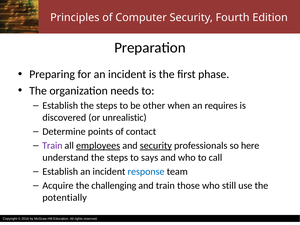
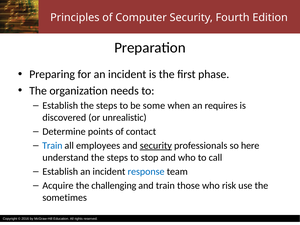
other: other -> some (154, 106)
Train colour: purple -> blue (52, 146)
employees underline: present -> none (98, 146)
says: says -> stop (150, 158)
still: still -> risk (229, 186)
potentially: potentially -> sometimes (65, 198)
